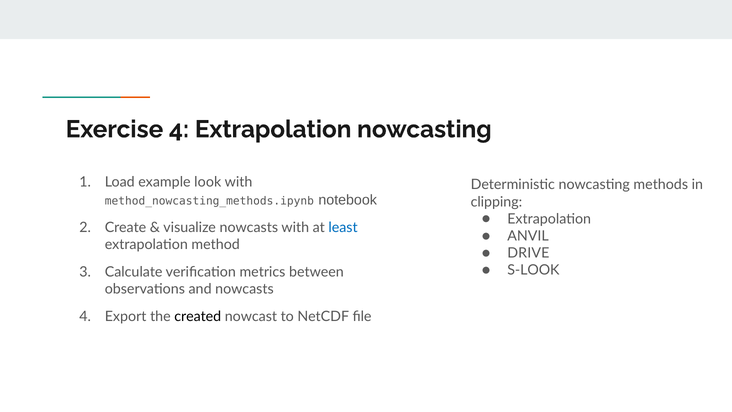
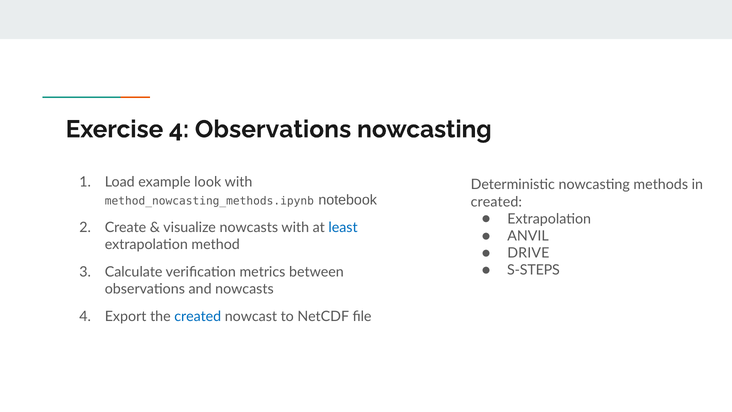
4 Extrapolation: Extrapolation -> Observations (273, 129)
clipping: clipping -> created (496, 202)
S-LOOK: S-LOOK -> S-STEPS (533, 270)
created colour: black -> blue (198, 316)
